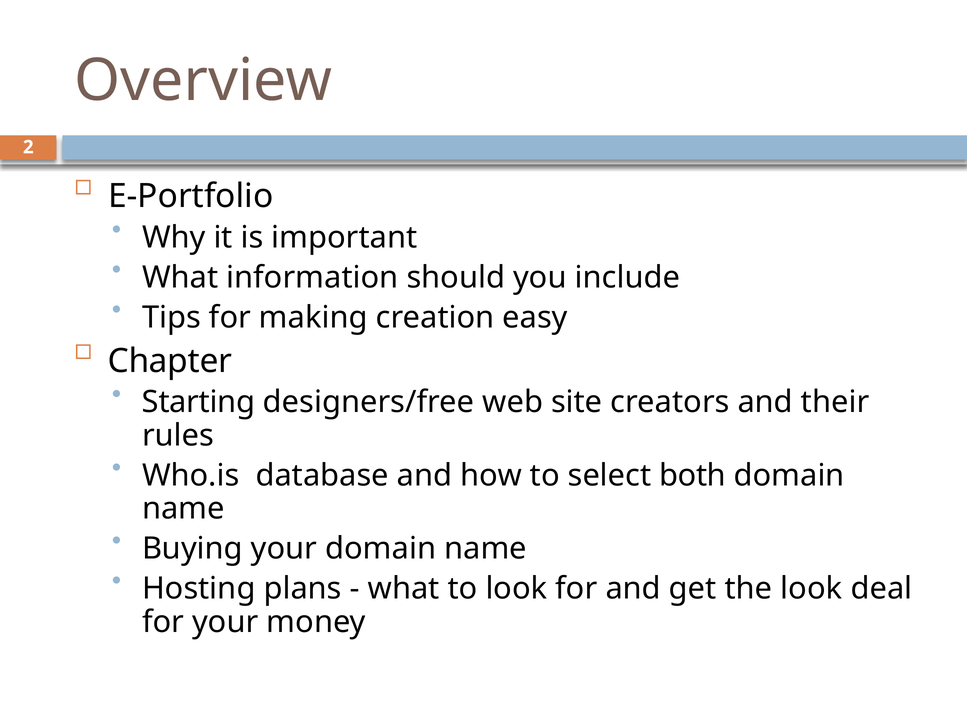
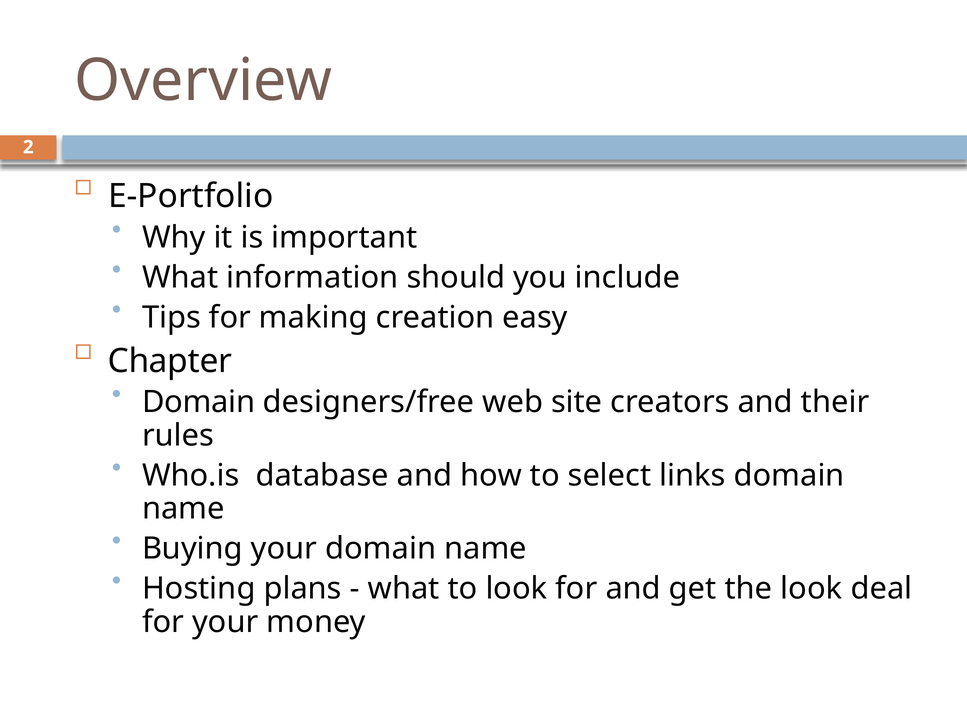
Starting: Starting -> Domain (199, 402)
both: both -> links (692, 475)
